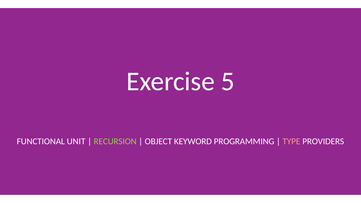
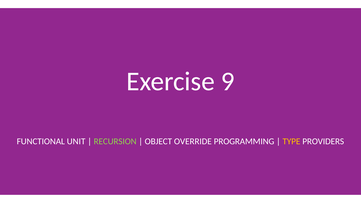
5: 5 -> 9 (228, 82)
KEYWORD: KEYWORD -> OVERRIDE (193, 142)
TYPE colour: pink -> yellow (291, 142)
